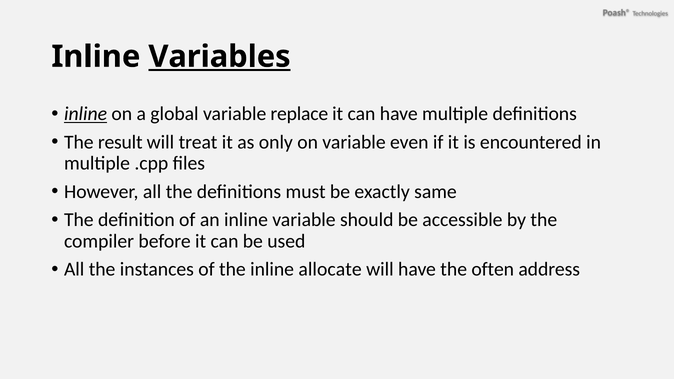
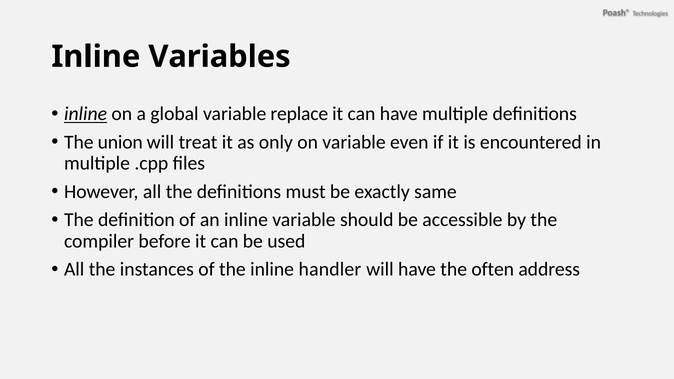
Variables underline: present -> none (220, 57)
result: result -> union (120, 142)
allocate: allocate -> handler (330, 269)
